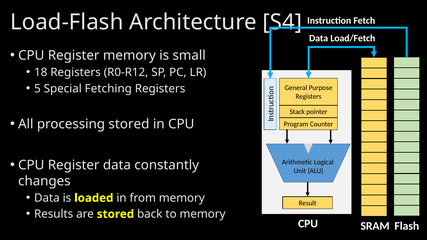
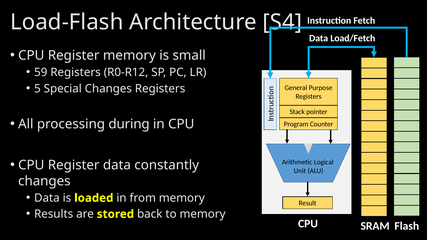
18: 18 -> 59 (41, 73)
Special Fetching: Fetching -> Changes (108, 89)
processing stored: stored -> during (129, 124)
